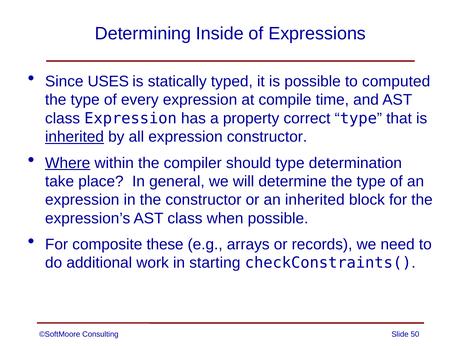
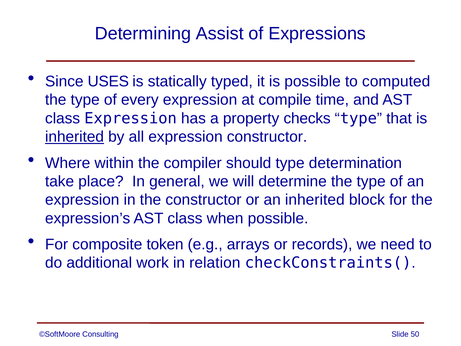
Inside: Inside -> Assist (220, 34)
correct: correct -> checks (307, 118)
Where underline: present -> none (68, 163)
these: these -> token (165, 244)
starting: starting -> relation (215, 263)
